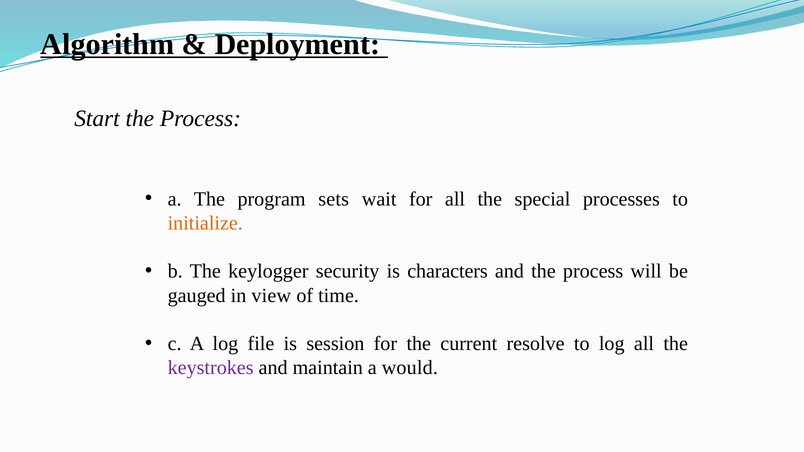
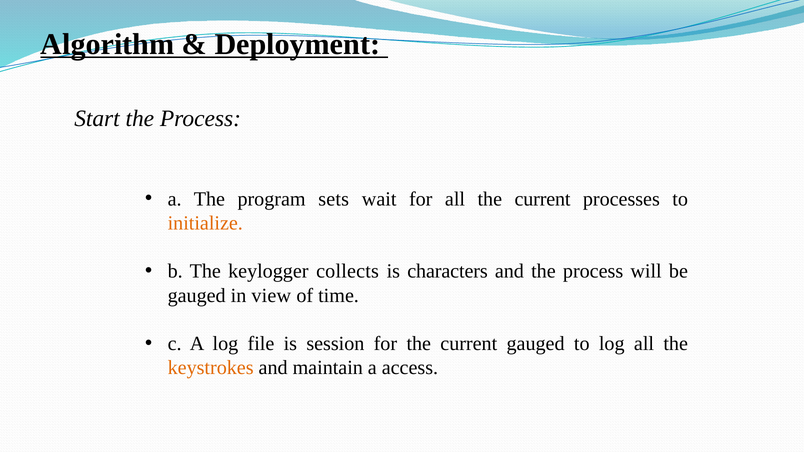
all the special: special -> current (543, 199)
security: security -> collects (347, 271)
current resolve: resolve -> gauged (536, 344)
keystrokes colour: purple -> orange (211, 368)
would: would -> access (410, 368)
